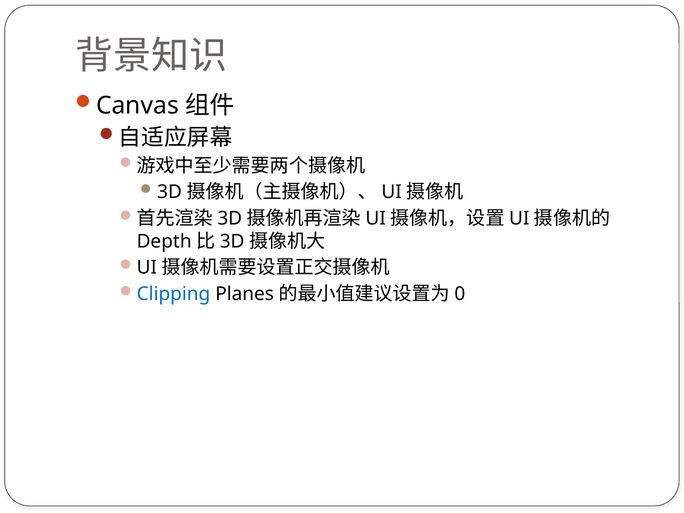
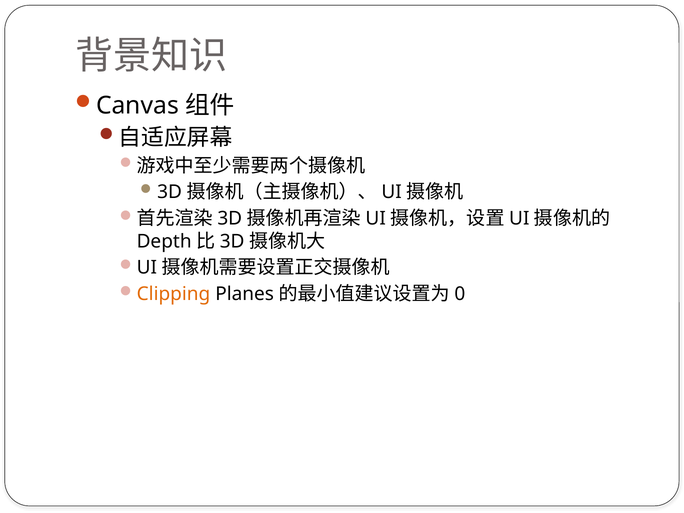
Clipping colour: blue -> orange (173, 294)
